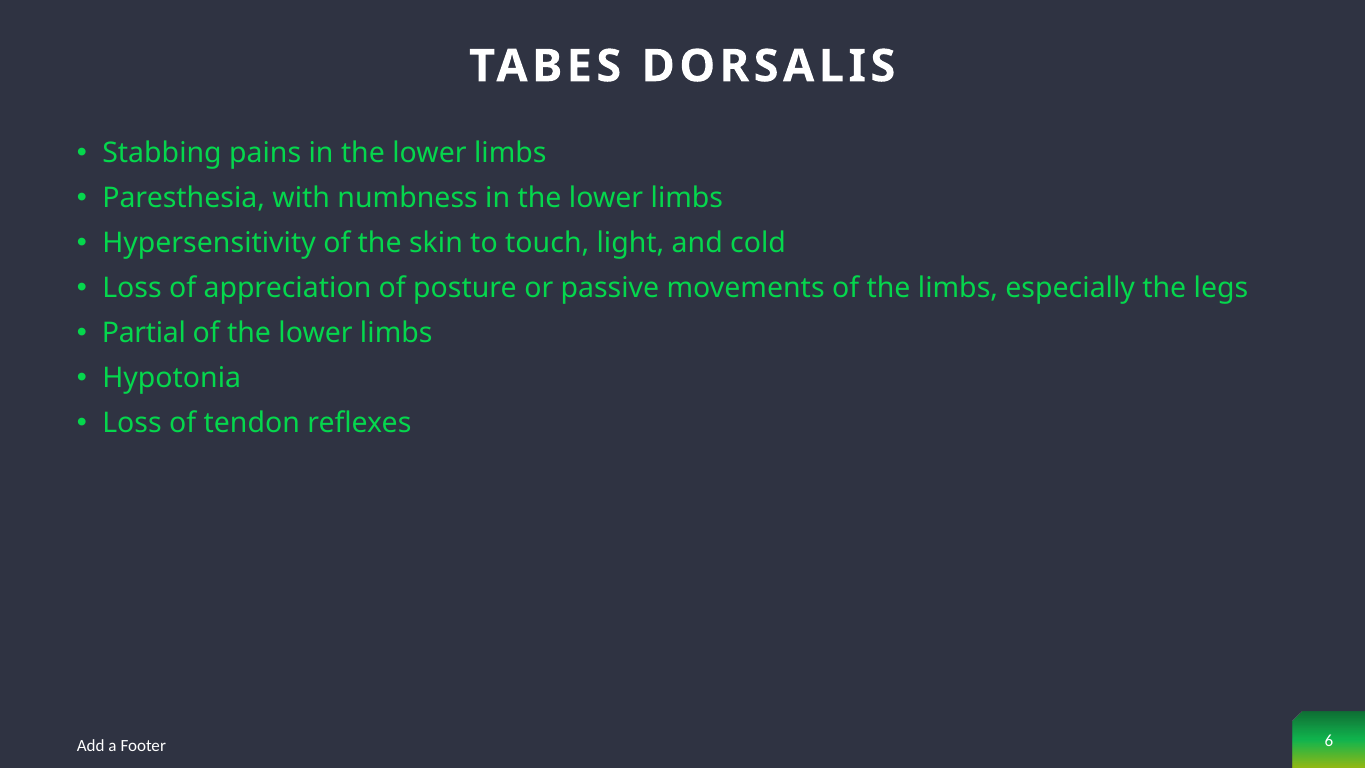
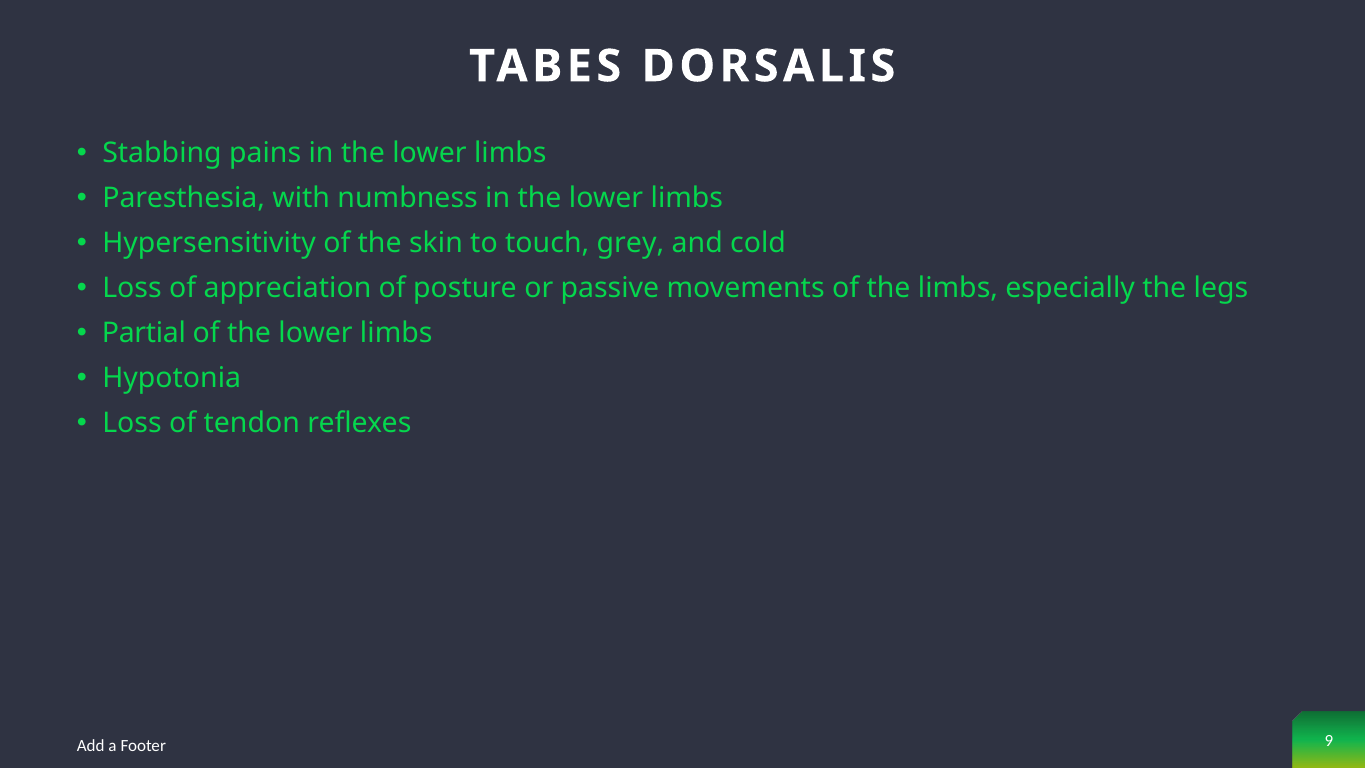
light: light -> grey (630, 243)
6: 6 -> 9 (1329, 741)
